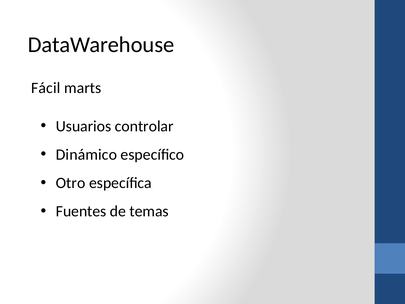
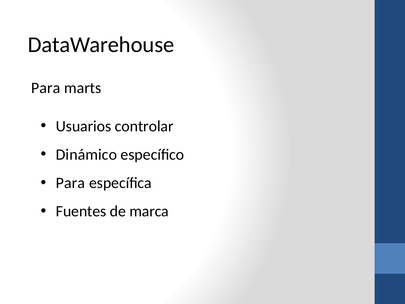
Fácil: Fácil -> Para (46, 88)
Otro: Otro -> Para (71, 183)
temas: temas -> marca (149, 211)
